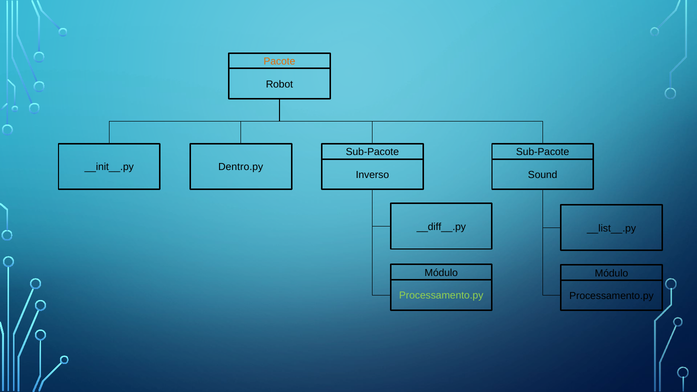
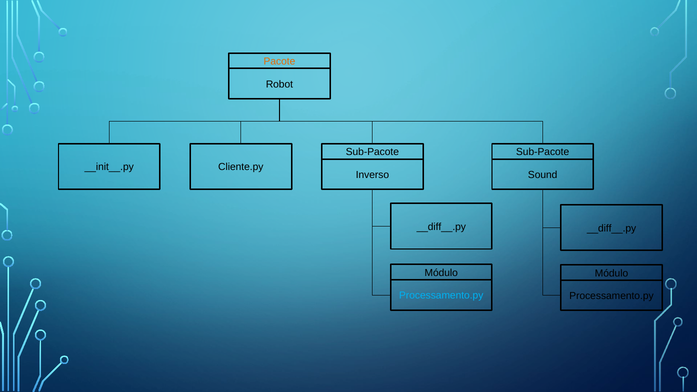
Dentro.py: Dentro.py -> Cliente.py (241, 167)
__list__.py: __list__.py -> __diff__.py (612, 228)
Processamento.py colour: light green -> light blue (441, 296)
